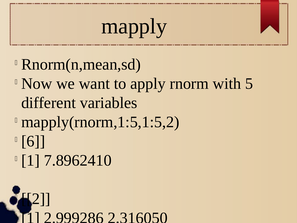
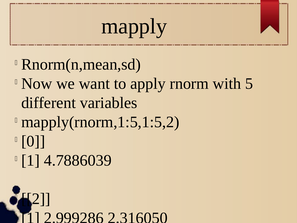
6: 6 -> 0 (33, 141)
7.8962410: 7.8962410 -> 4.7886039 (78, 160)
